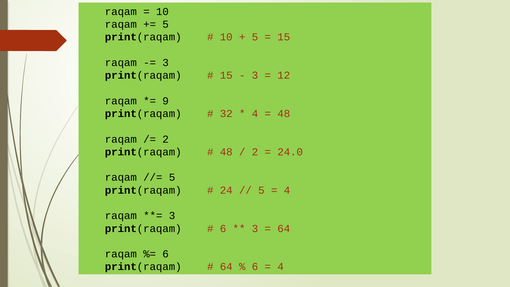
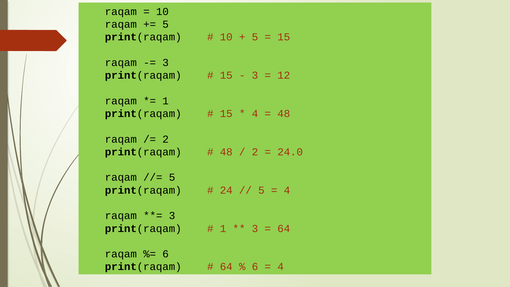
9: 9 -> 1 (166, 101)
32: 32 -> 15 (226, 114)
6: 6 -> 1 (223, 228)
